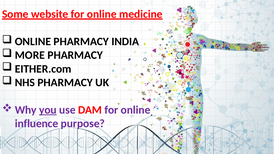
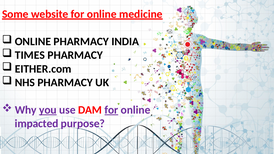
MORE: MORE -> TIMES (30, 55)
for underline: none -> present (111, 110)
influence: influence -> impacted (37, 124)
